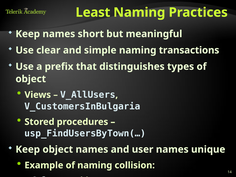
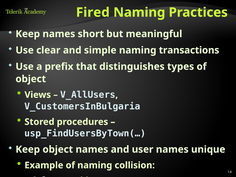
Least: Least -> Fired (93, 12)
